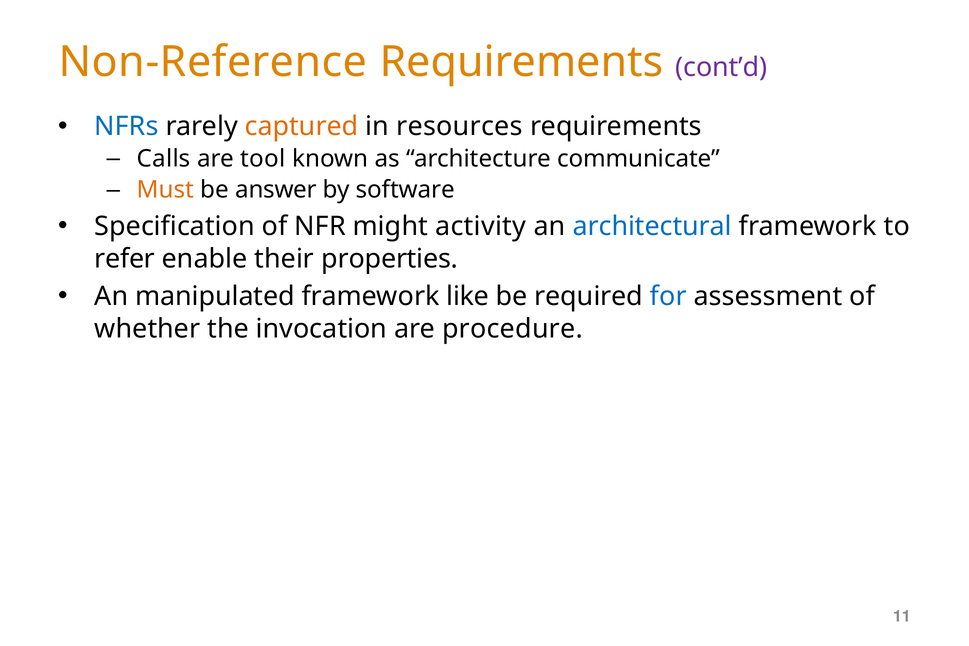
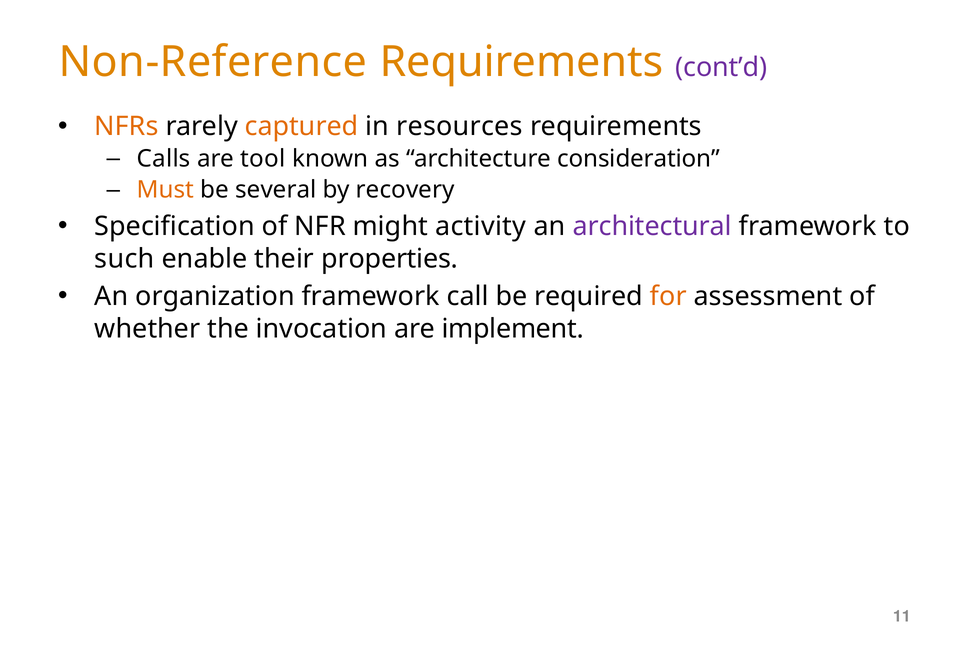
NFRs colour: blue -> orange (127, 126)
communicate: communicate -> consideration (639, 159)
answer: answer -> several (276, 190)
software: software -> recovery (405, 190)
architectural colour: blue -> purple (652, 227)
refer: refer -> such (124, 259)
manipulated: manipulated -> organization (215, 297)
like: like -> call (468, 297)
for colour: blue -> orange (668, 297)
procedure: procedure -> implement (513, 329)
